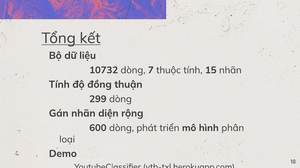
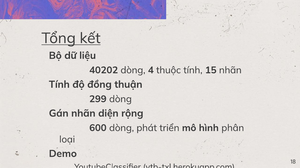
10732: 10732 -> 40202 (104, 70)
7: 7 -> 4 (151, 70)
